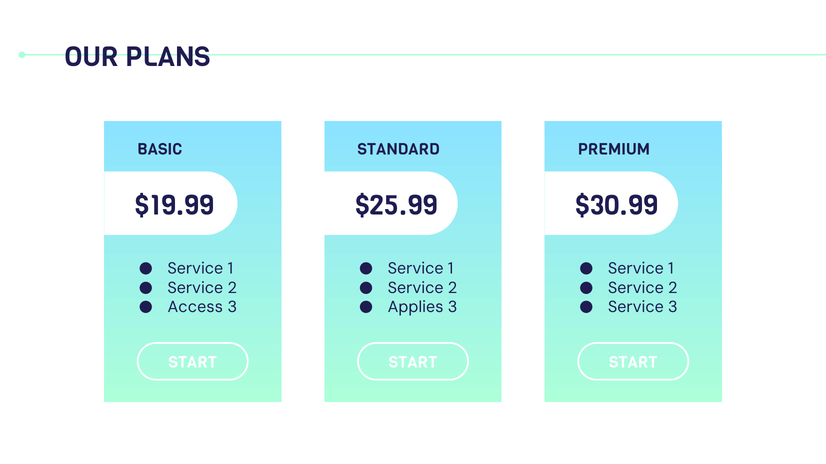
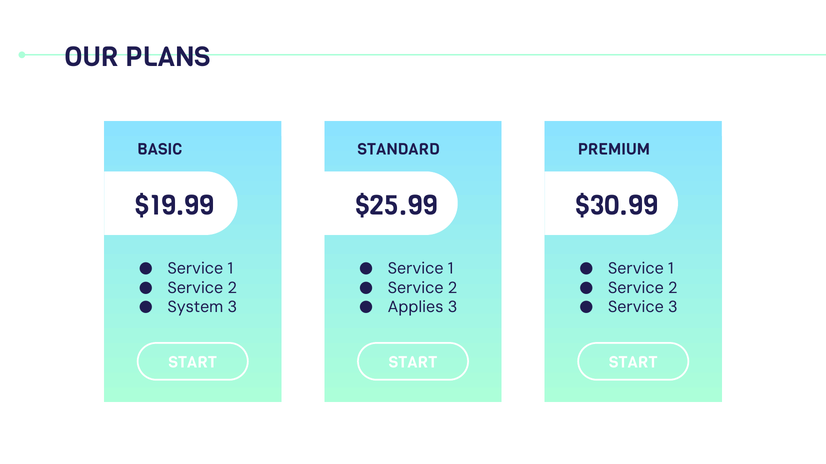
Access: Access -> System (195, 308)
